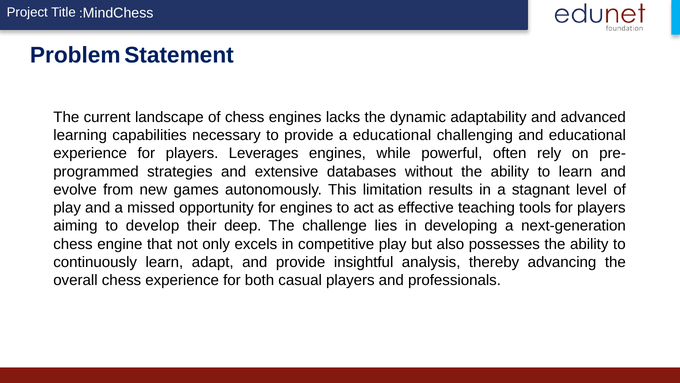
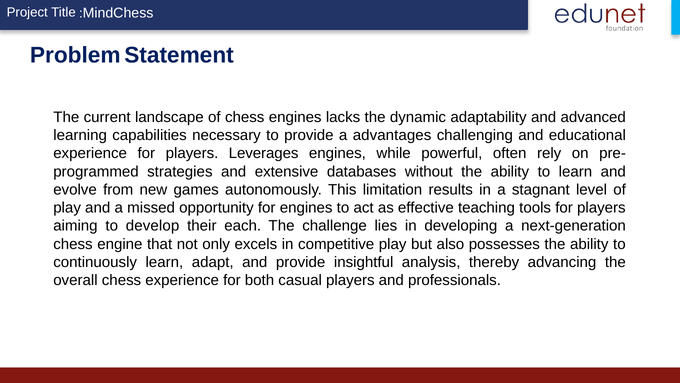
a educational: educational -> advantages (392, 135)
deep: deep -> each (243, 226)
